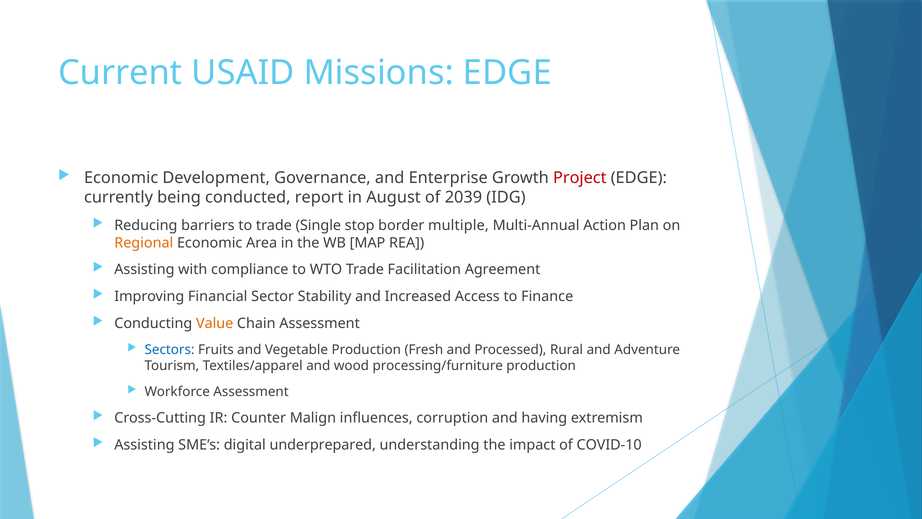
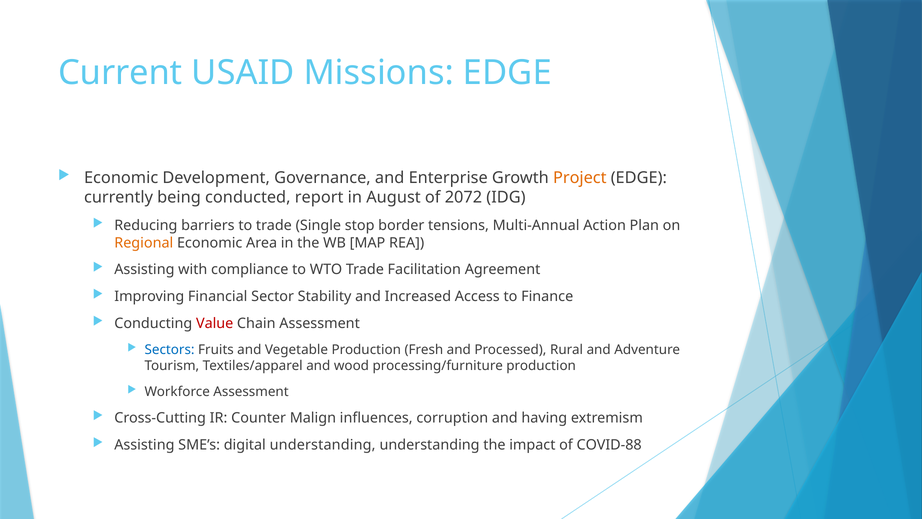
Project colour: red -> orange (580, 178)
2039: 2039 -> 2072 (463, 197)
multiple: multiple -> tensions (459, 225)
Value colour: orange -> red (215, 323)
digital underprepared: underprepared -> understanding (323, 445)
COVID-10: COVID-10 -> COVID-88 (609, 445)
